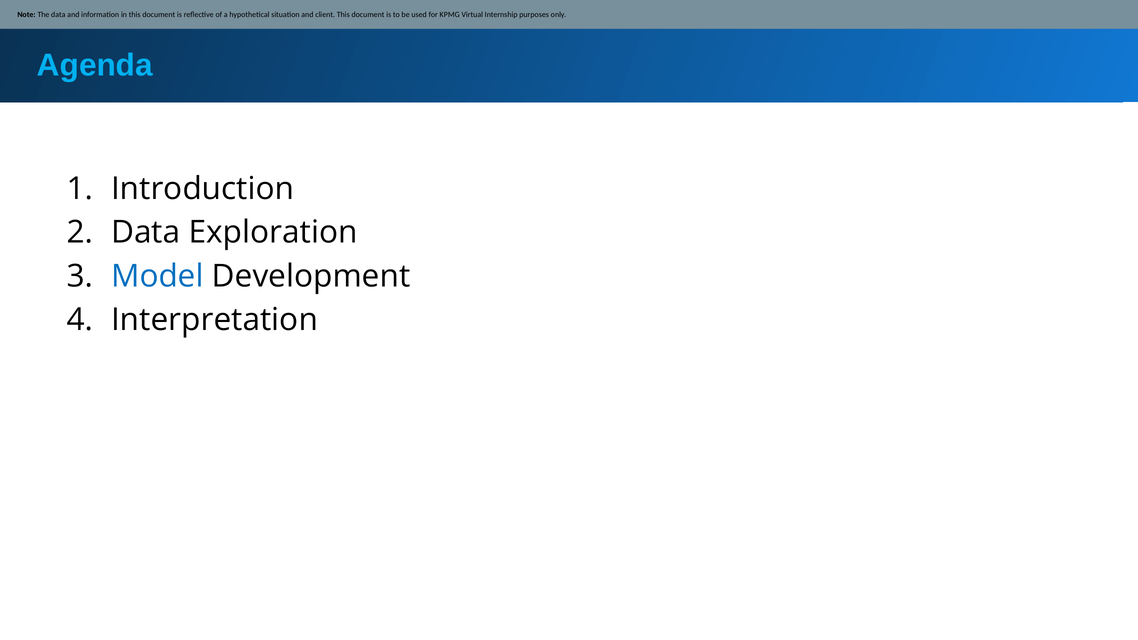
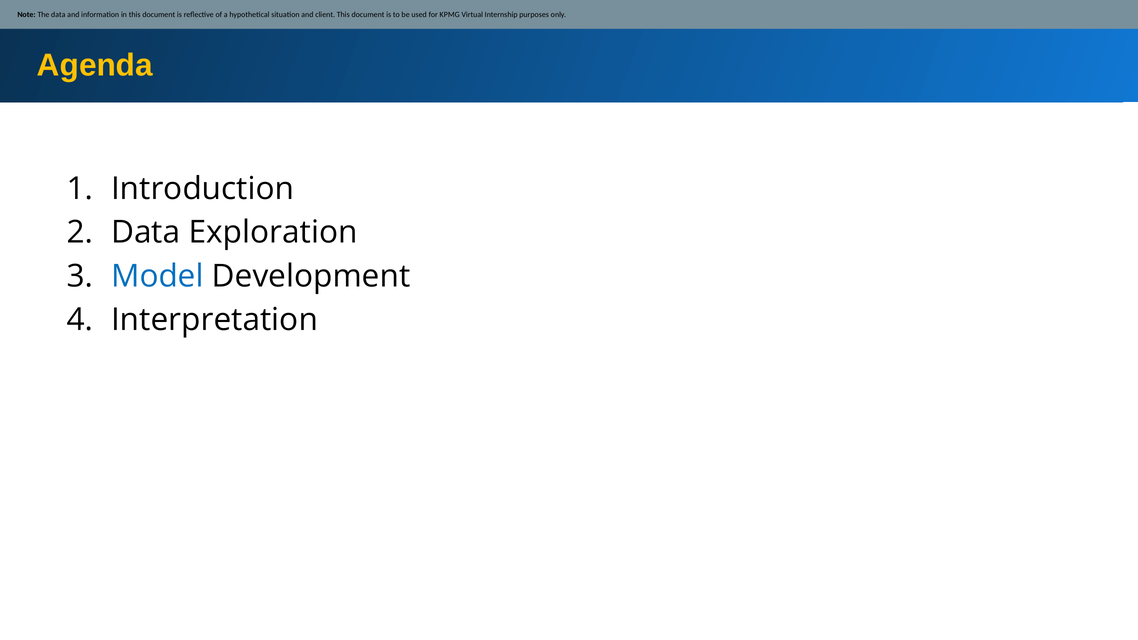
Agenda colour: light blue -> yellow (95, 65)
